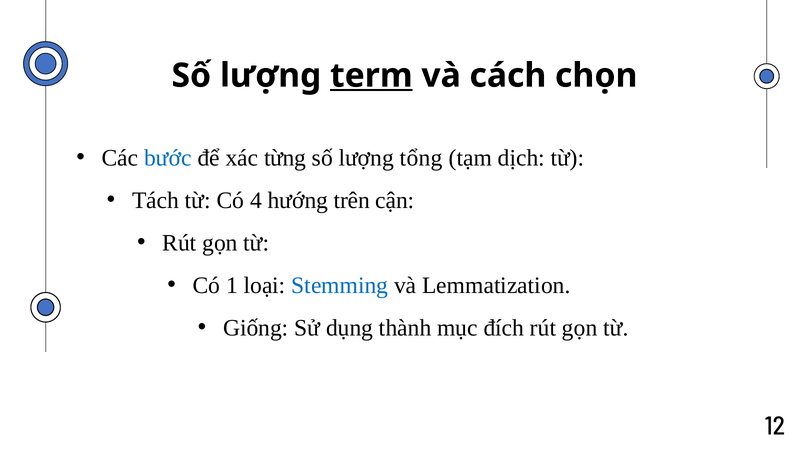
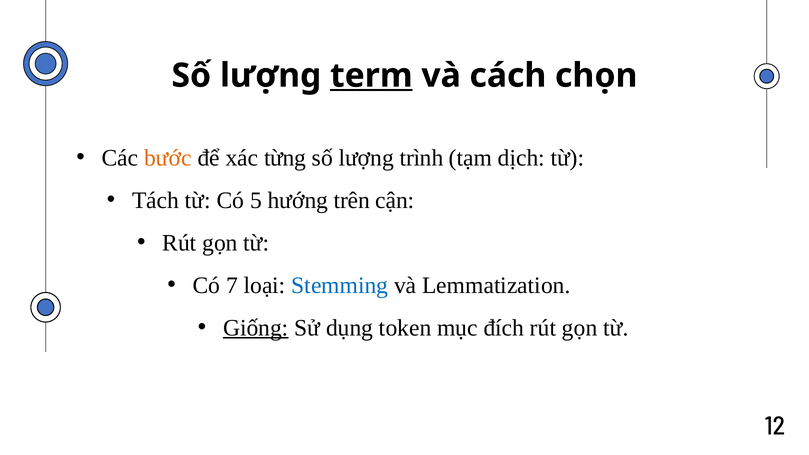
bước colour: blue -> orange (168, 158)
tổng: tổng -> trình (422, 158)
4: 4 -> 5 (256, 200)
1: 1 -> 7 (232, 285)
Giống underline: none -> present (256, 328)
thành: thành -> token (405, 328)
